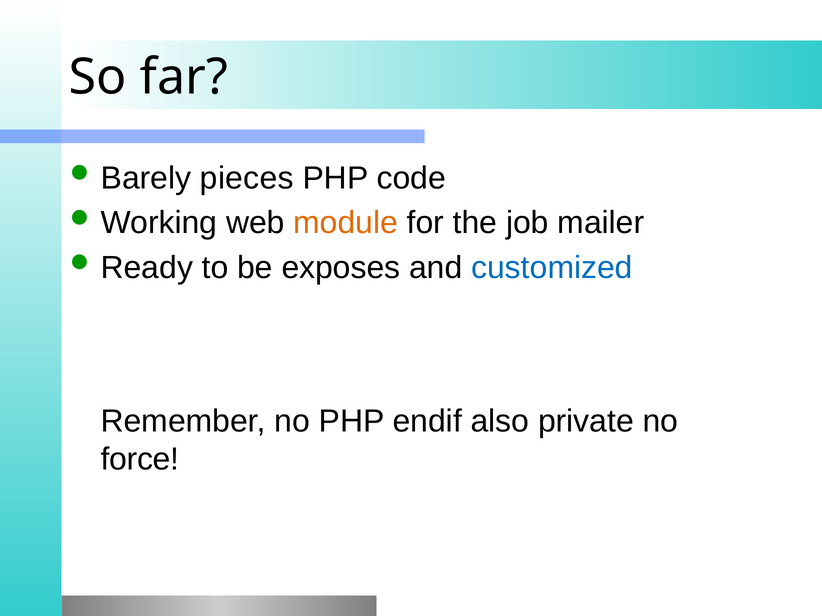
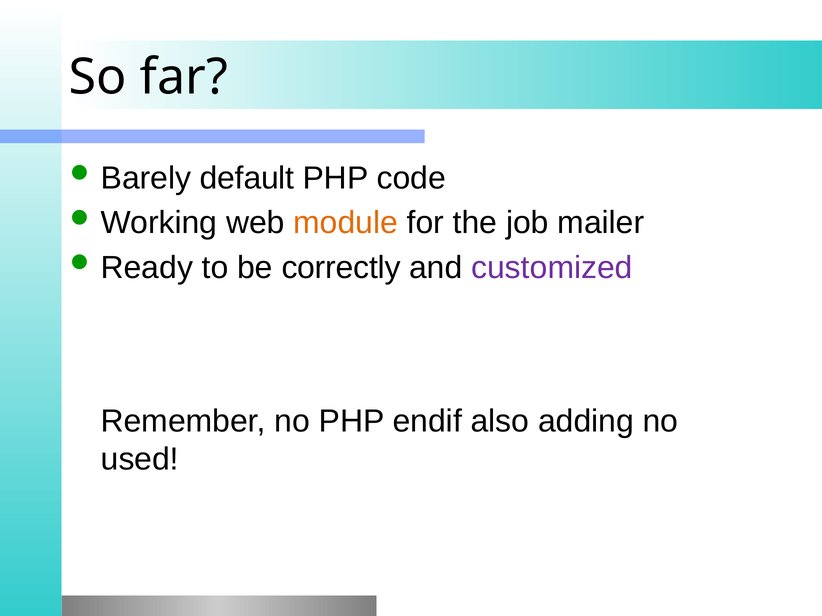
pieces: pieces -> default (247, 178)
exposes: exposes -> correctly (341, 268)
customized colour: blue -> purple (552, 268)
private: private -> adding (586, 421)
force: force -> used (140, 460)
